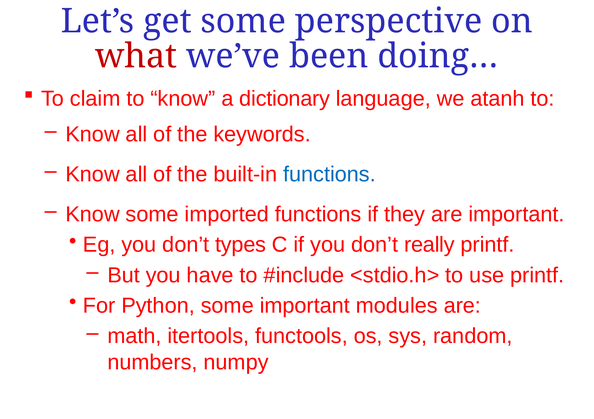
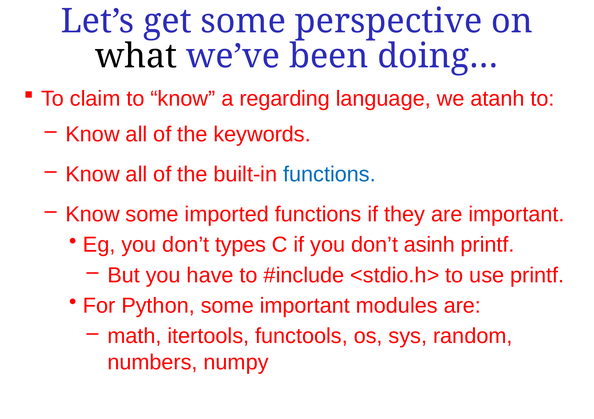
what colour: red -> black (136, 56)
dictionary: dictionary -> regarding (285, 99)
really: really -> asinh (429, 244)
